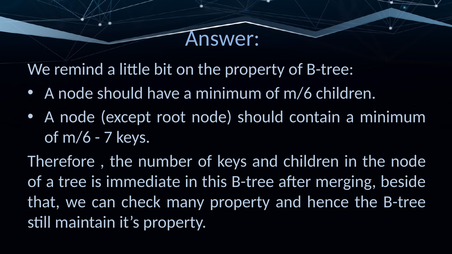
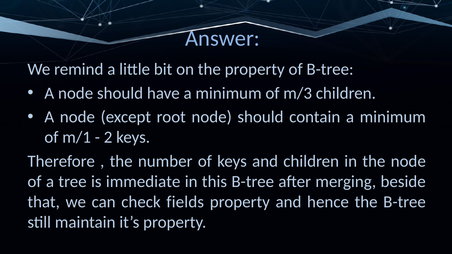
m/6: m/6 -> m/3 (298, 93)
m/6: m/6 -> m/1 (77, 138)
7: 7 -> 2 (108, 138)
many: many -> fields (185, 202)
